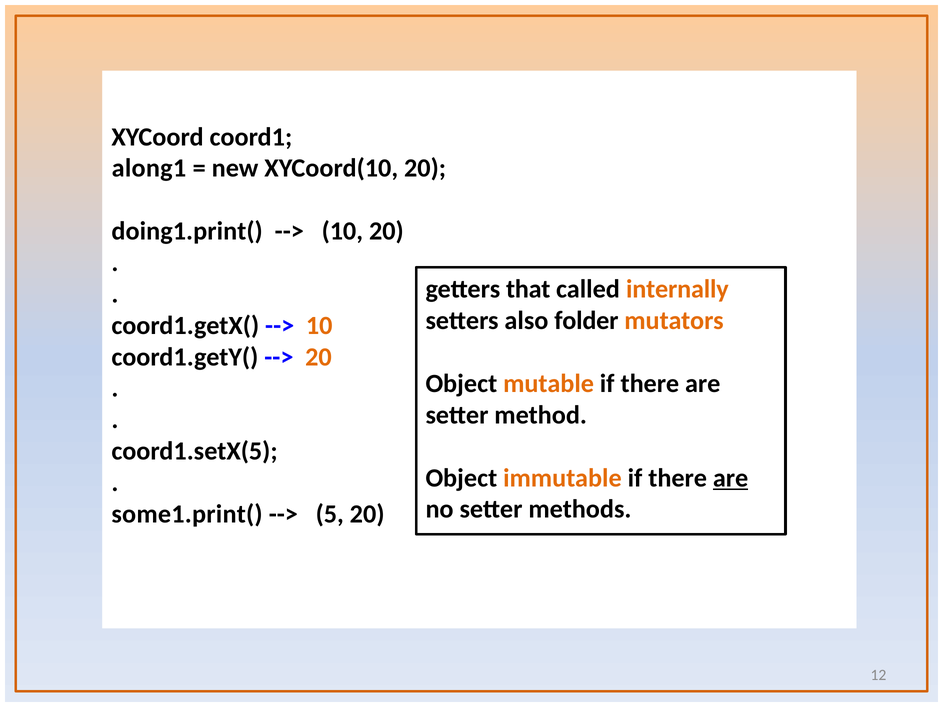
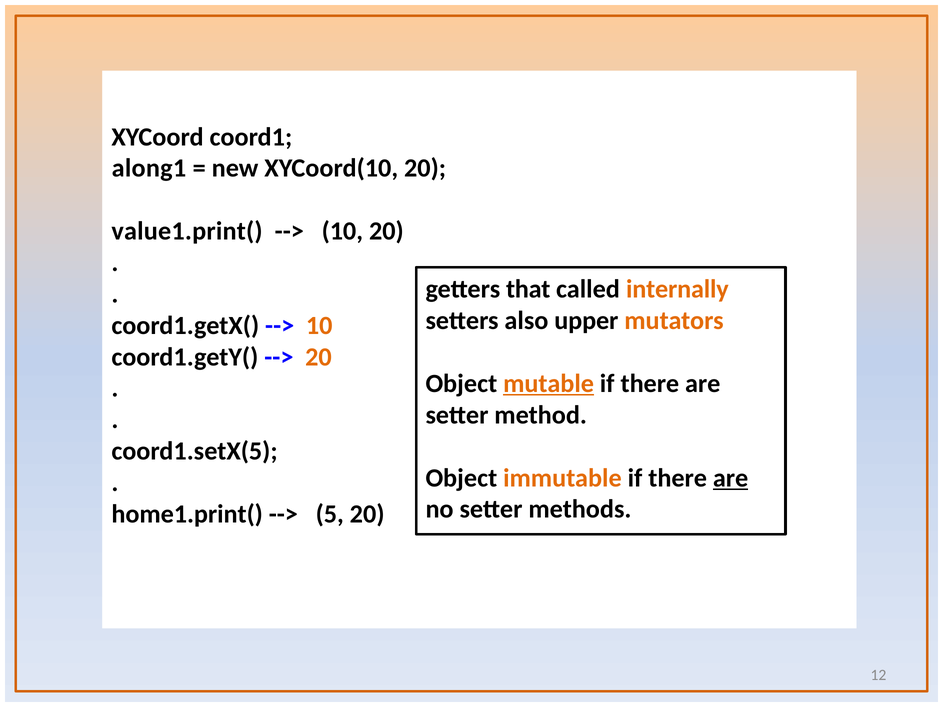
doing1.print(: doing1.print( -> value1.print( (187, 231)
folder: folder -> upper (586, 321)
mutable underline: none -> present (549, 384)
some1.print(: some1.print( -> home1.print( (187, 514)
